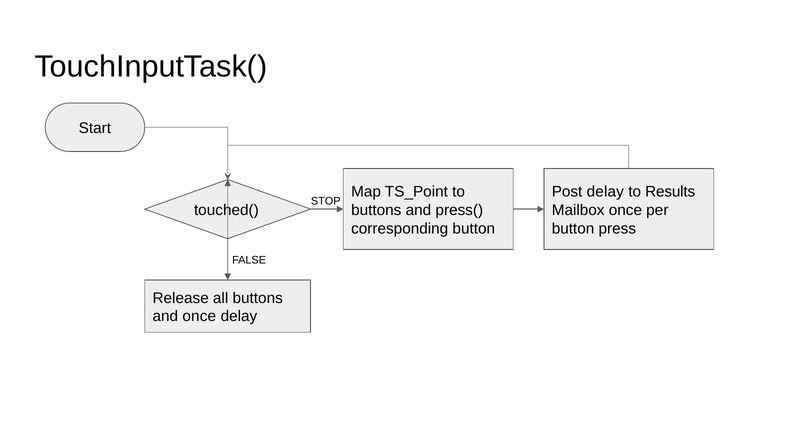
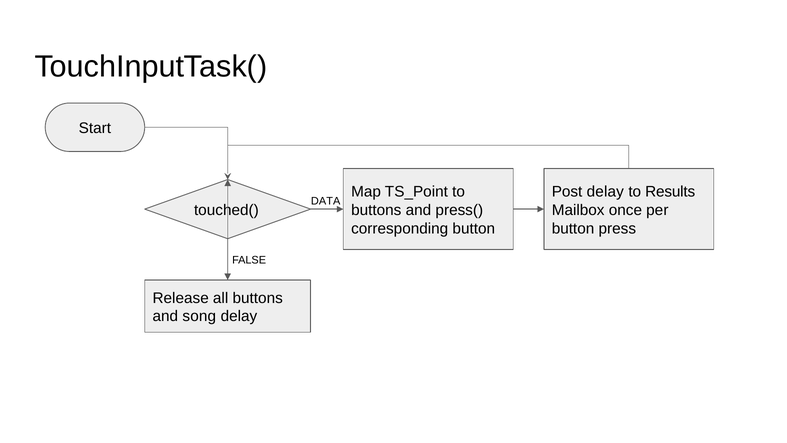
STOP: STOP -> DATA (326, 201)
and once: once -> song (199, 316)
